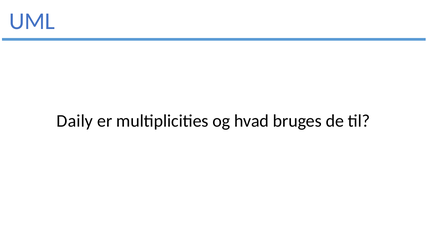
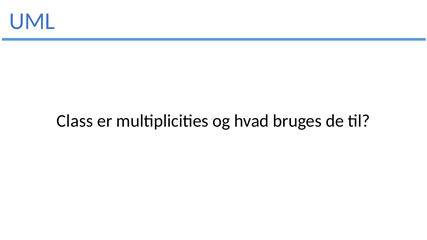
Daily: Daily -> Class (75, 121)
